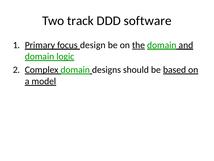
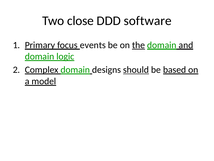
track: track -> close (80, 21)
design: design -> events (93, 45)
should underline: none -> present (136, 70)
